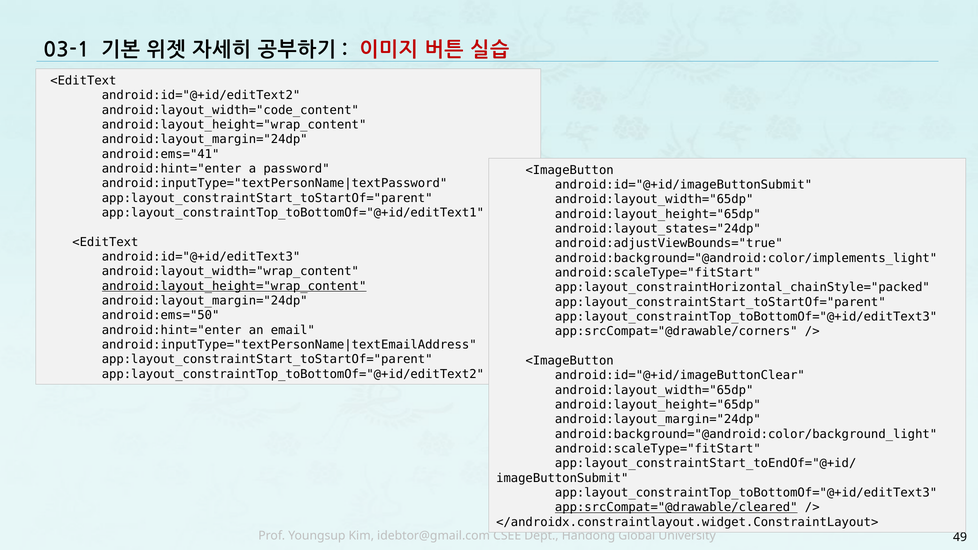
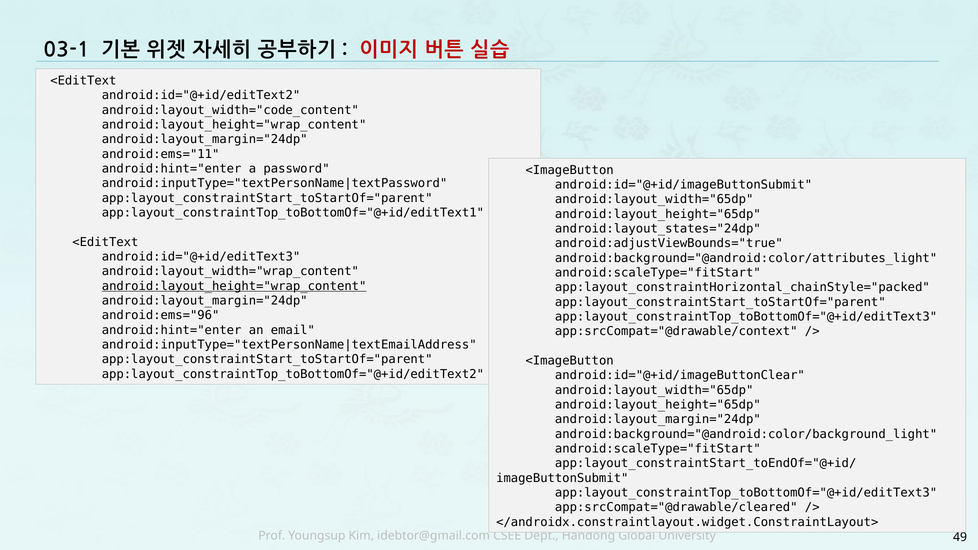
android:ems="41: android:ems="41 -> android:ems="11 (161, 154)
android:background="@android:color/implements_light: android:background="@android:color/implements_light -> android:background="@android:color/attributes_light (746, 258)
android:ems="50: android:ems="50 -> android:ems="96 (161, 315)
app:srcCompat="@drawable/corners: app:srcCompat="@drawable/corners -> app:srcCompat="@drawable/context (676, 331)
app:srcCompat="@drawable/cleared underline: present -> none (676, 508)
